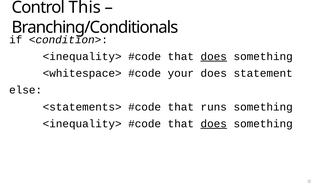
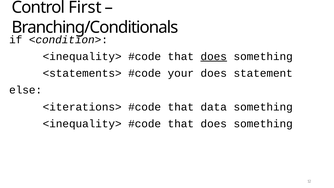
This: This -> First (85, 7)
<whitespace>: <whitespace> -> <statements> (82, 73)
<statements>: <statements> -> <iterations> (82, 107)
runs: runs -> data (214, 107)
does underline: present -> none (214, 124)
